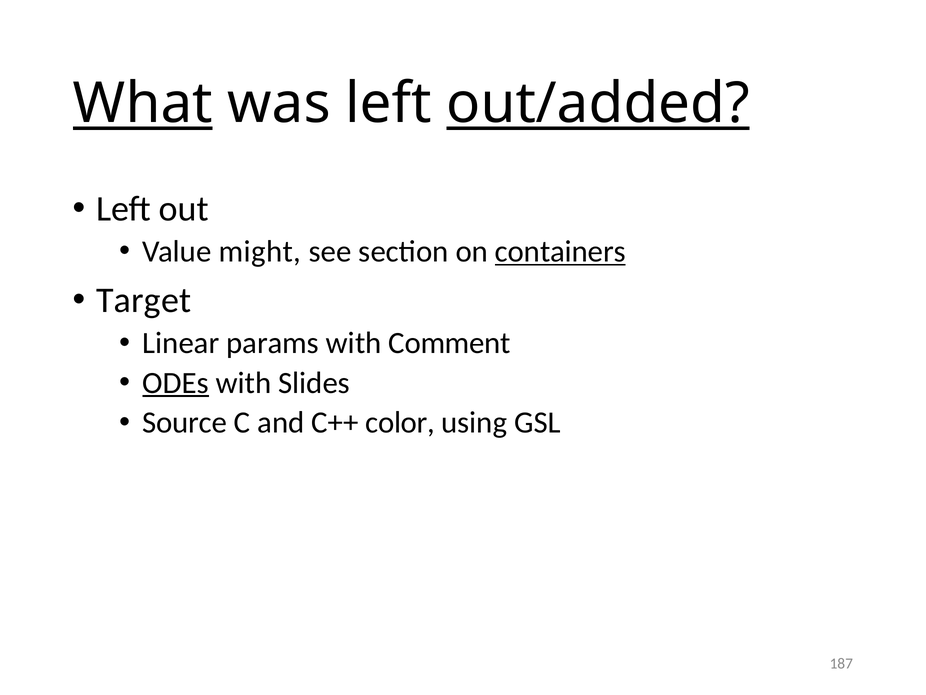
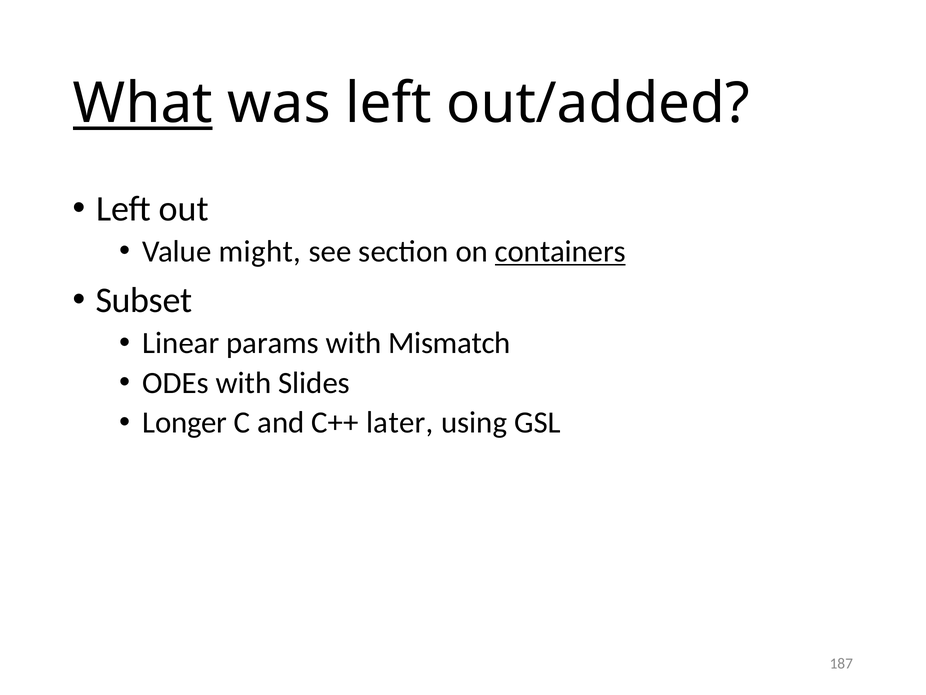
out/added underline: present -> none (598, 104)
Target: Target -> Subset (144, 300)
Comment: Comment -> Mismatch (450, 343)
ODEs underline: present -> none (176, 383)
Source: Source -> Longer (185, 422)
color: color -> later (400, 422)
